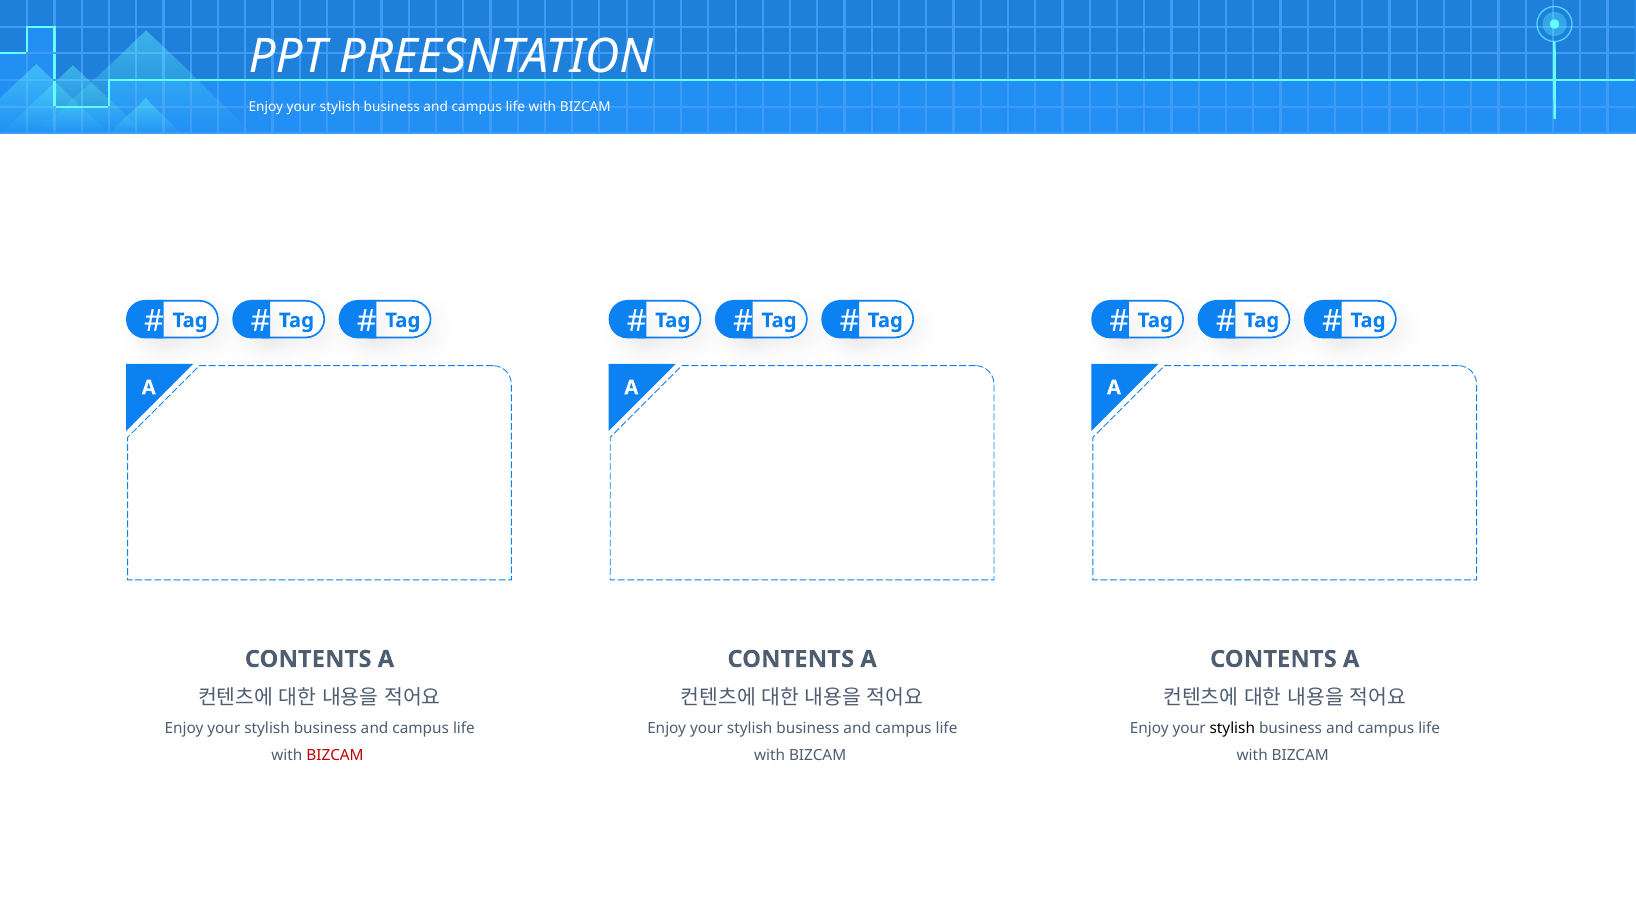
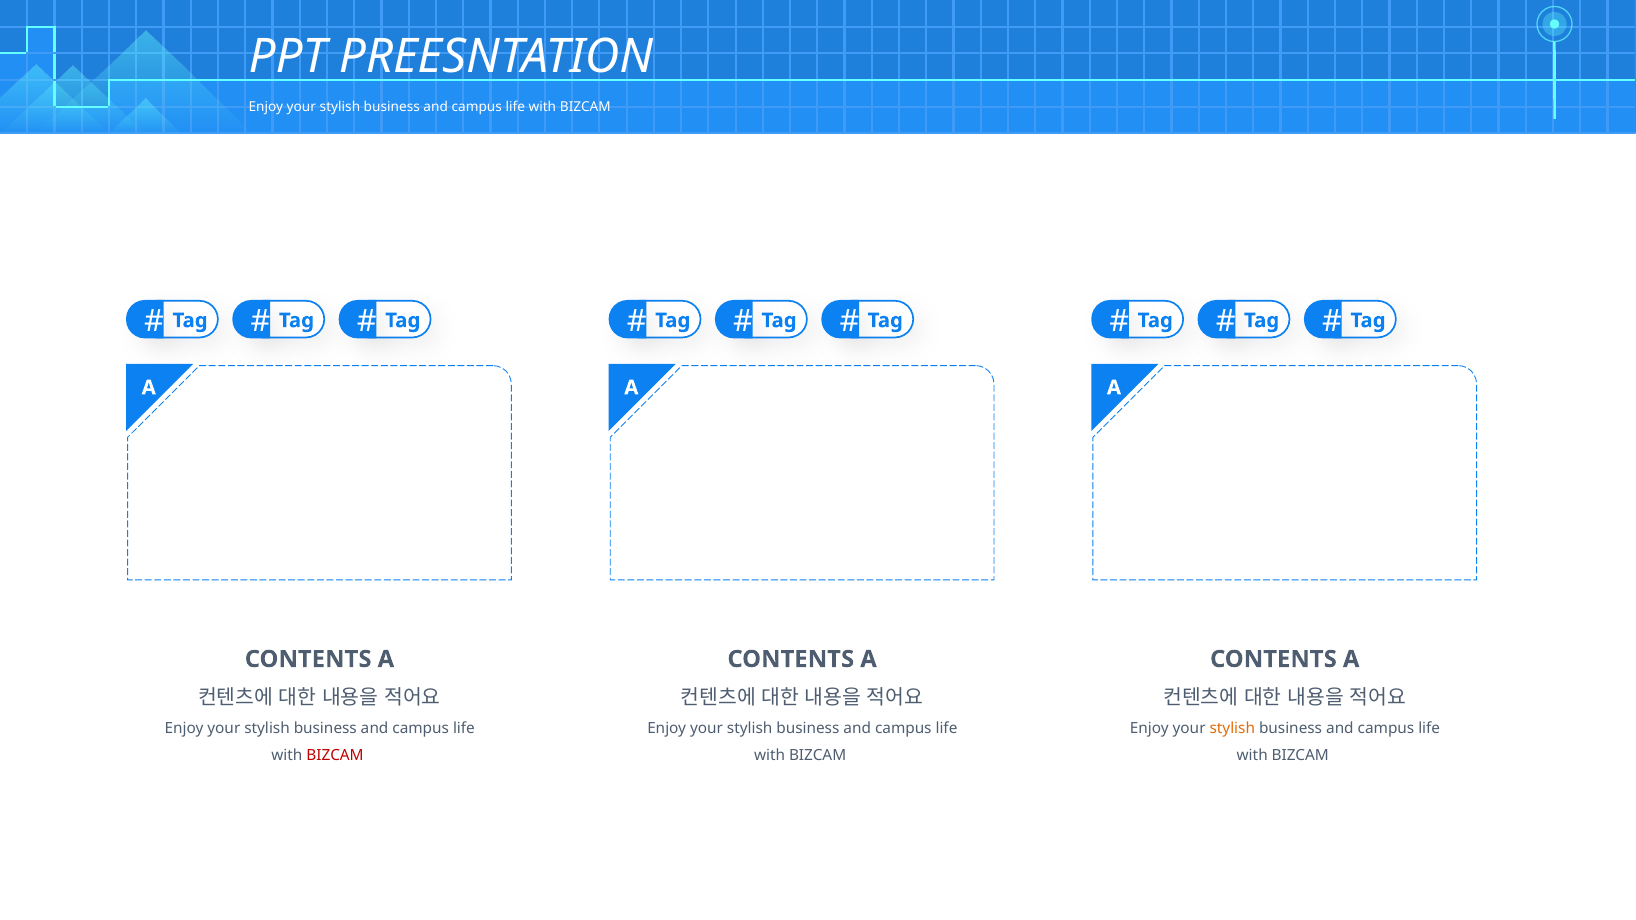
stylish colour: black -> orange (1232, 728)
